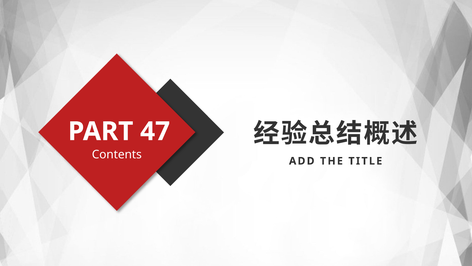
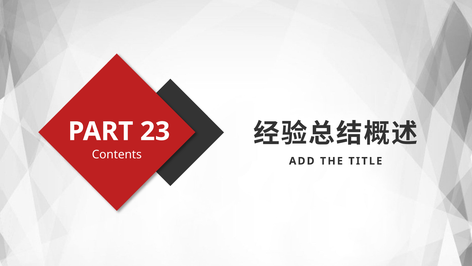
47: 47 -> 23 (155, 131)
